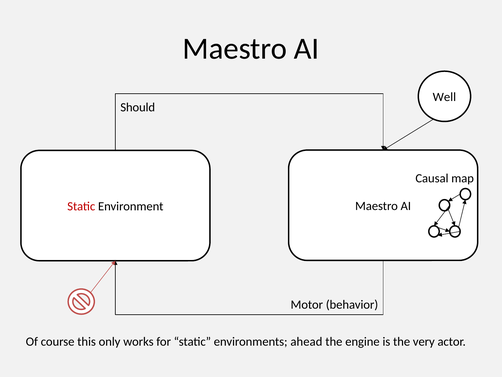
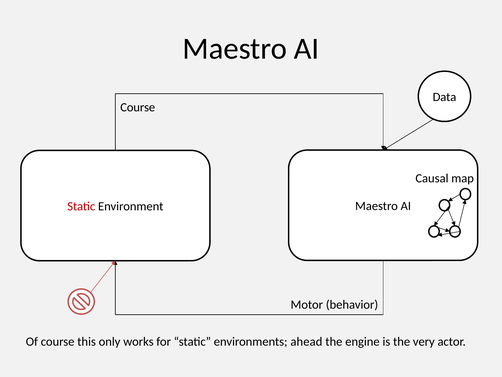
Well: Well -> Data (444, 97)
Should: Should -> Course (138, 107)
